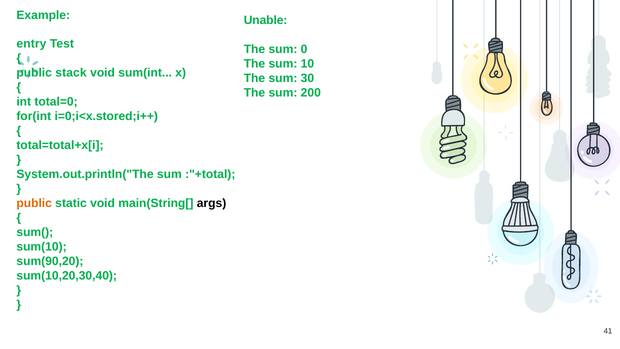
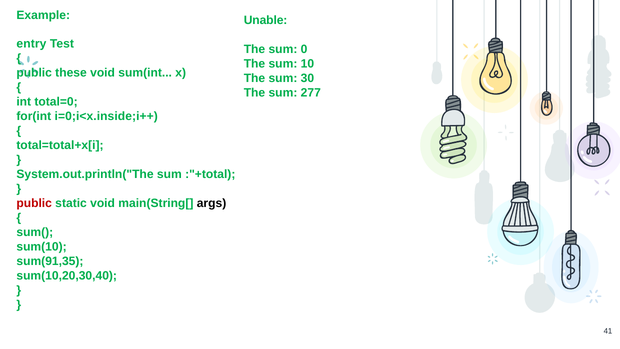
stack: stack -> these (71, 73)
200: 200 -> 277 (311, 93)
i=0;i<x.stored;i++: i=0;i<x.stored;i++ -> i=0;i<x.inside;i++ (106, 116)
public colour: orange -> red (34, 203)
sum(90,20: sum(90,20 -> sum(91,35 (50, 261)
